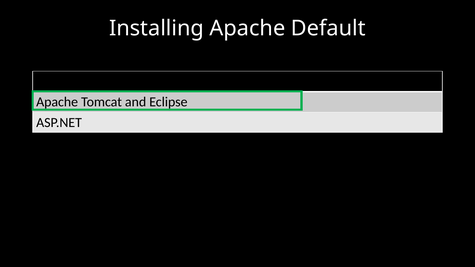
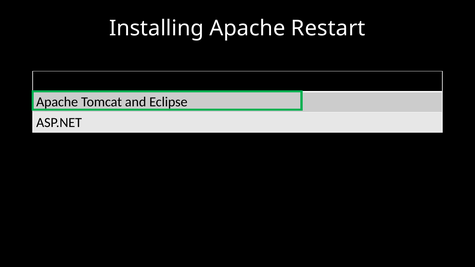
Default: Default -> Restart (328, 28)
